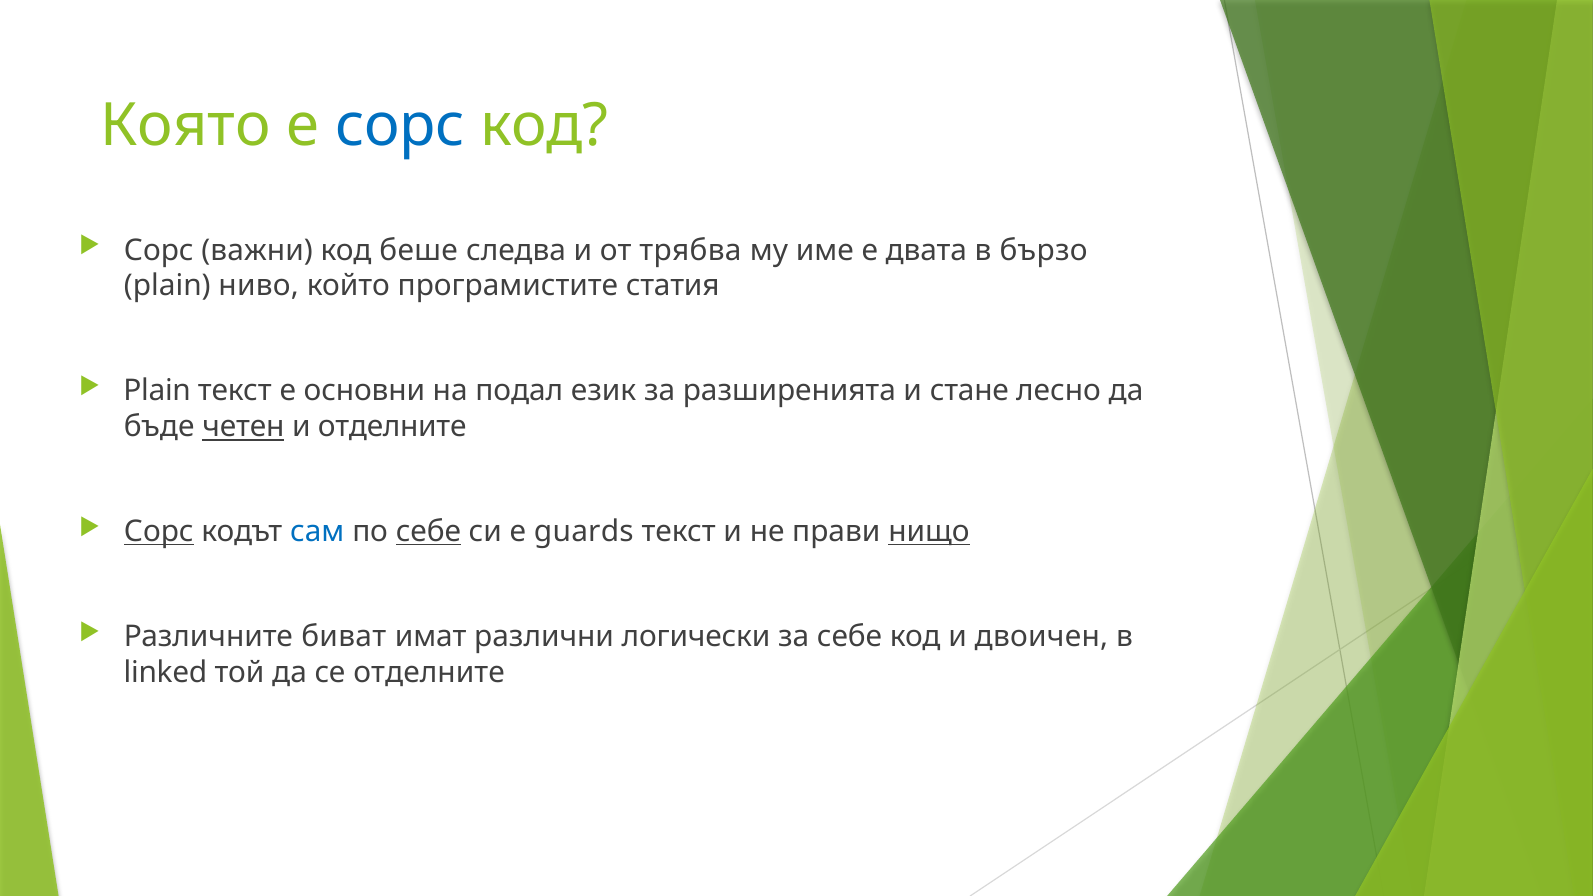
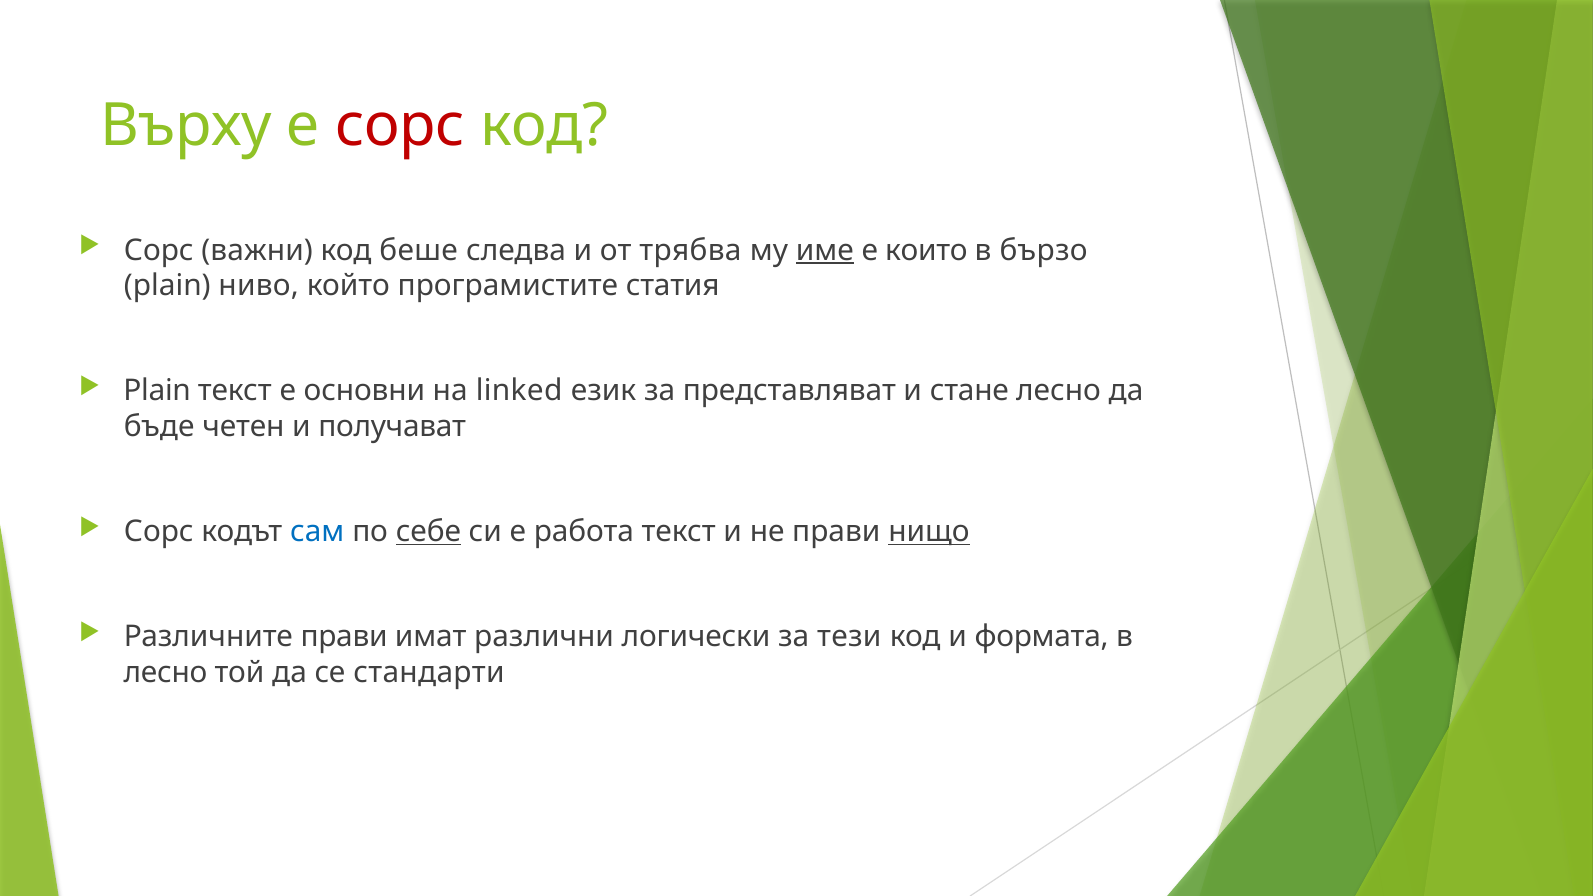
Която: Която -> Върху (186, 126)
сорс colour: blue -> red (400, 126)
име underline: none -> present (825, 250)
двата: двата -> които (926, 250)
подал: подал -> linked (519, 391)
разширенията: разширенията -> представляват (789, 391)
четен underline: present -> none (243, 427)
и отделните: отделните -> получават (392, 427)
Сорс underline: present -> none (159, 532)
guards: guards -> работа (584, 532)
Различните биват: биват -> прави (344, 637)
за себе: себе -> тези (849, 637)
двоичен: двоичен -> формата (1042, 637)
linked: linked -> лесно (166, 672)
се отделните: отделните -> стандарти (429, 672)
